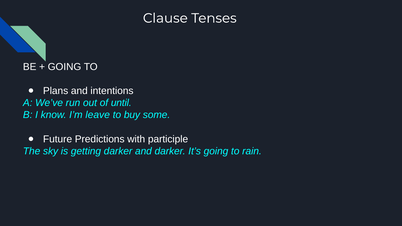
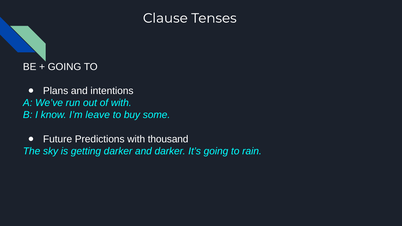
of until: until -> with (121, 103)
participle: participle -> thousand (168, 139)
